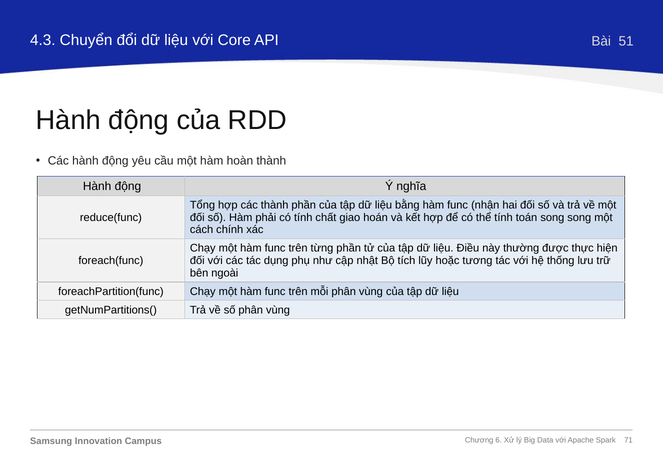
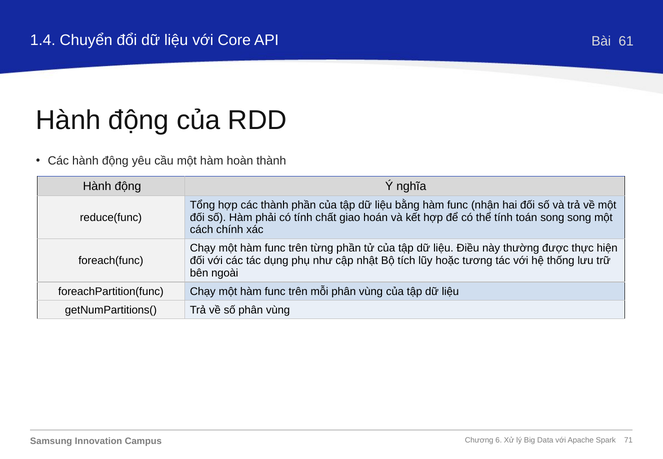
4.3: 4.3 -> 1.4 (43, 40)
51: 51 -> 61 (626, 41)
